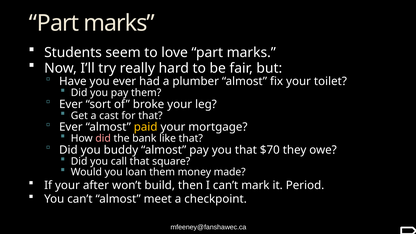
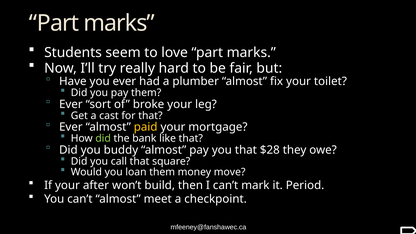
did colour: pink -> light green (103, 139)
$70: $70 -> $28 (270, 150)
made: made -> move (230, 172)
